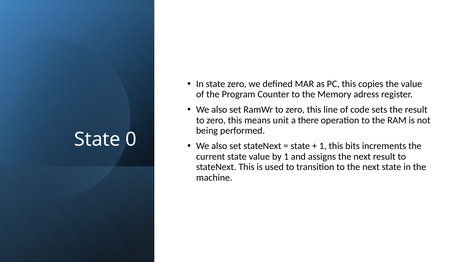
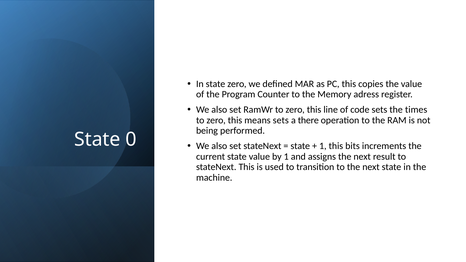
the result: result -> times (416, 110)
means unit: unit -> sets (281, 120)
